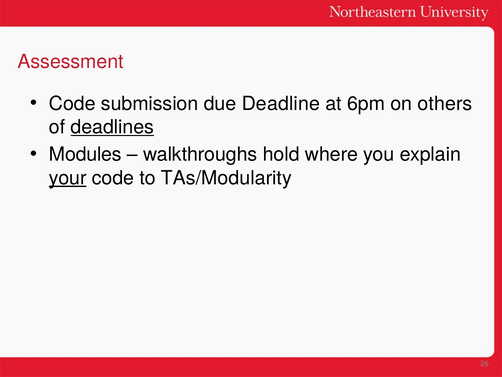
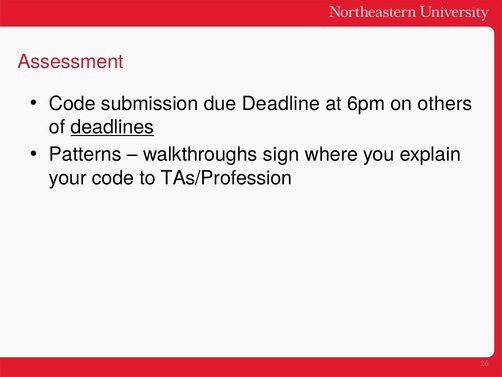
Modules: Modules -> Patterns (85, 154)
hold: hold -> sign (281, 154)
your underline: present -> none (68, 178)
TAs/Modularity: TAs/Modularity -> TAs/Profession (226, 178)
